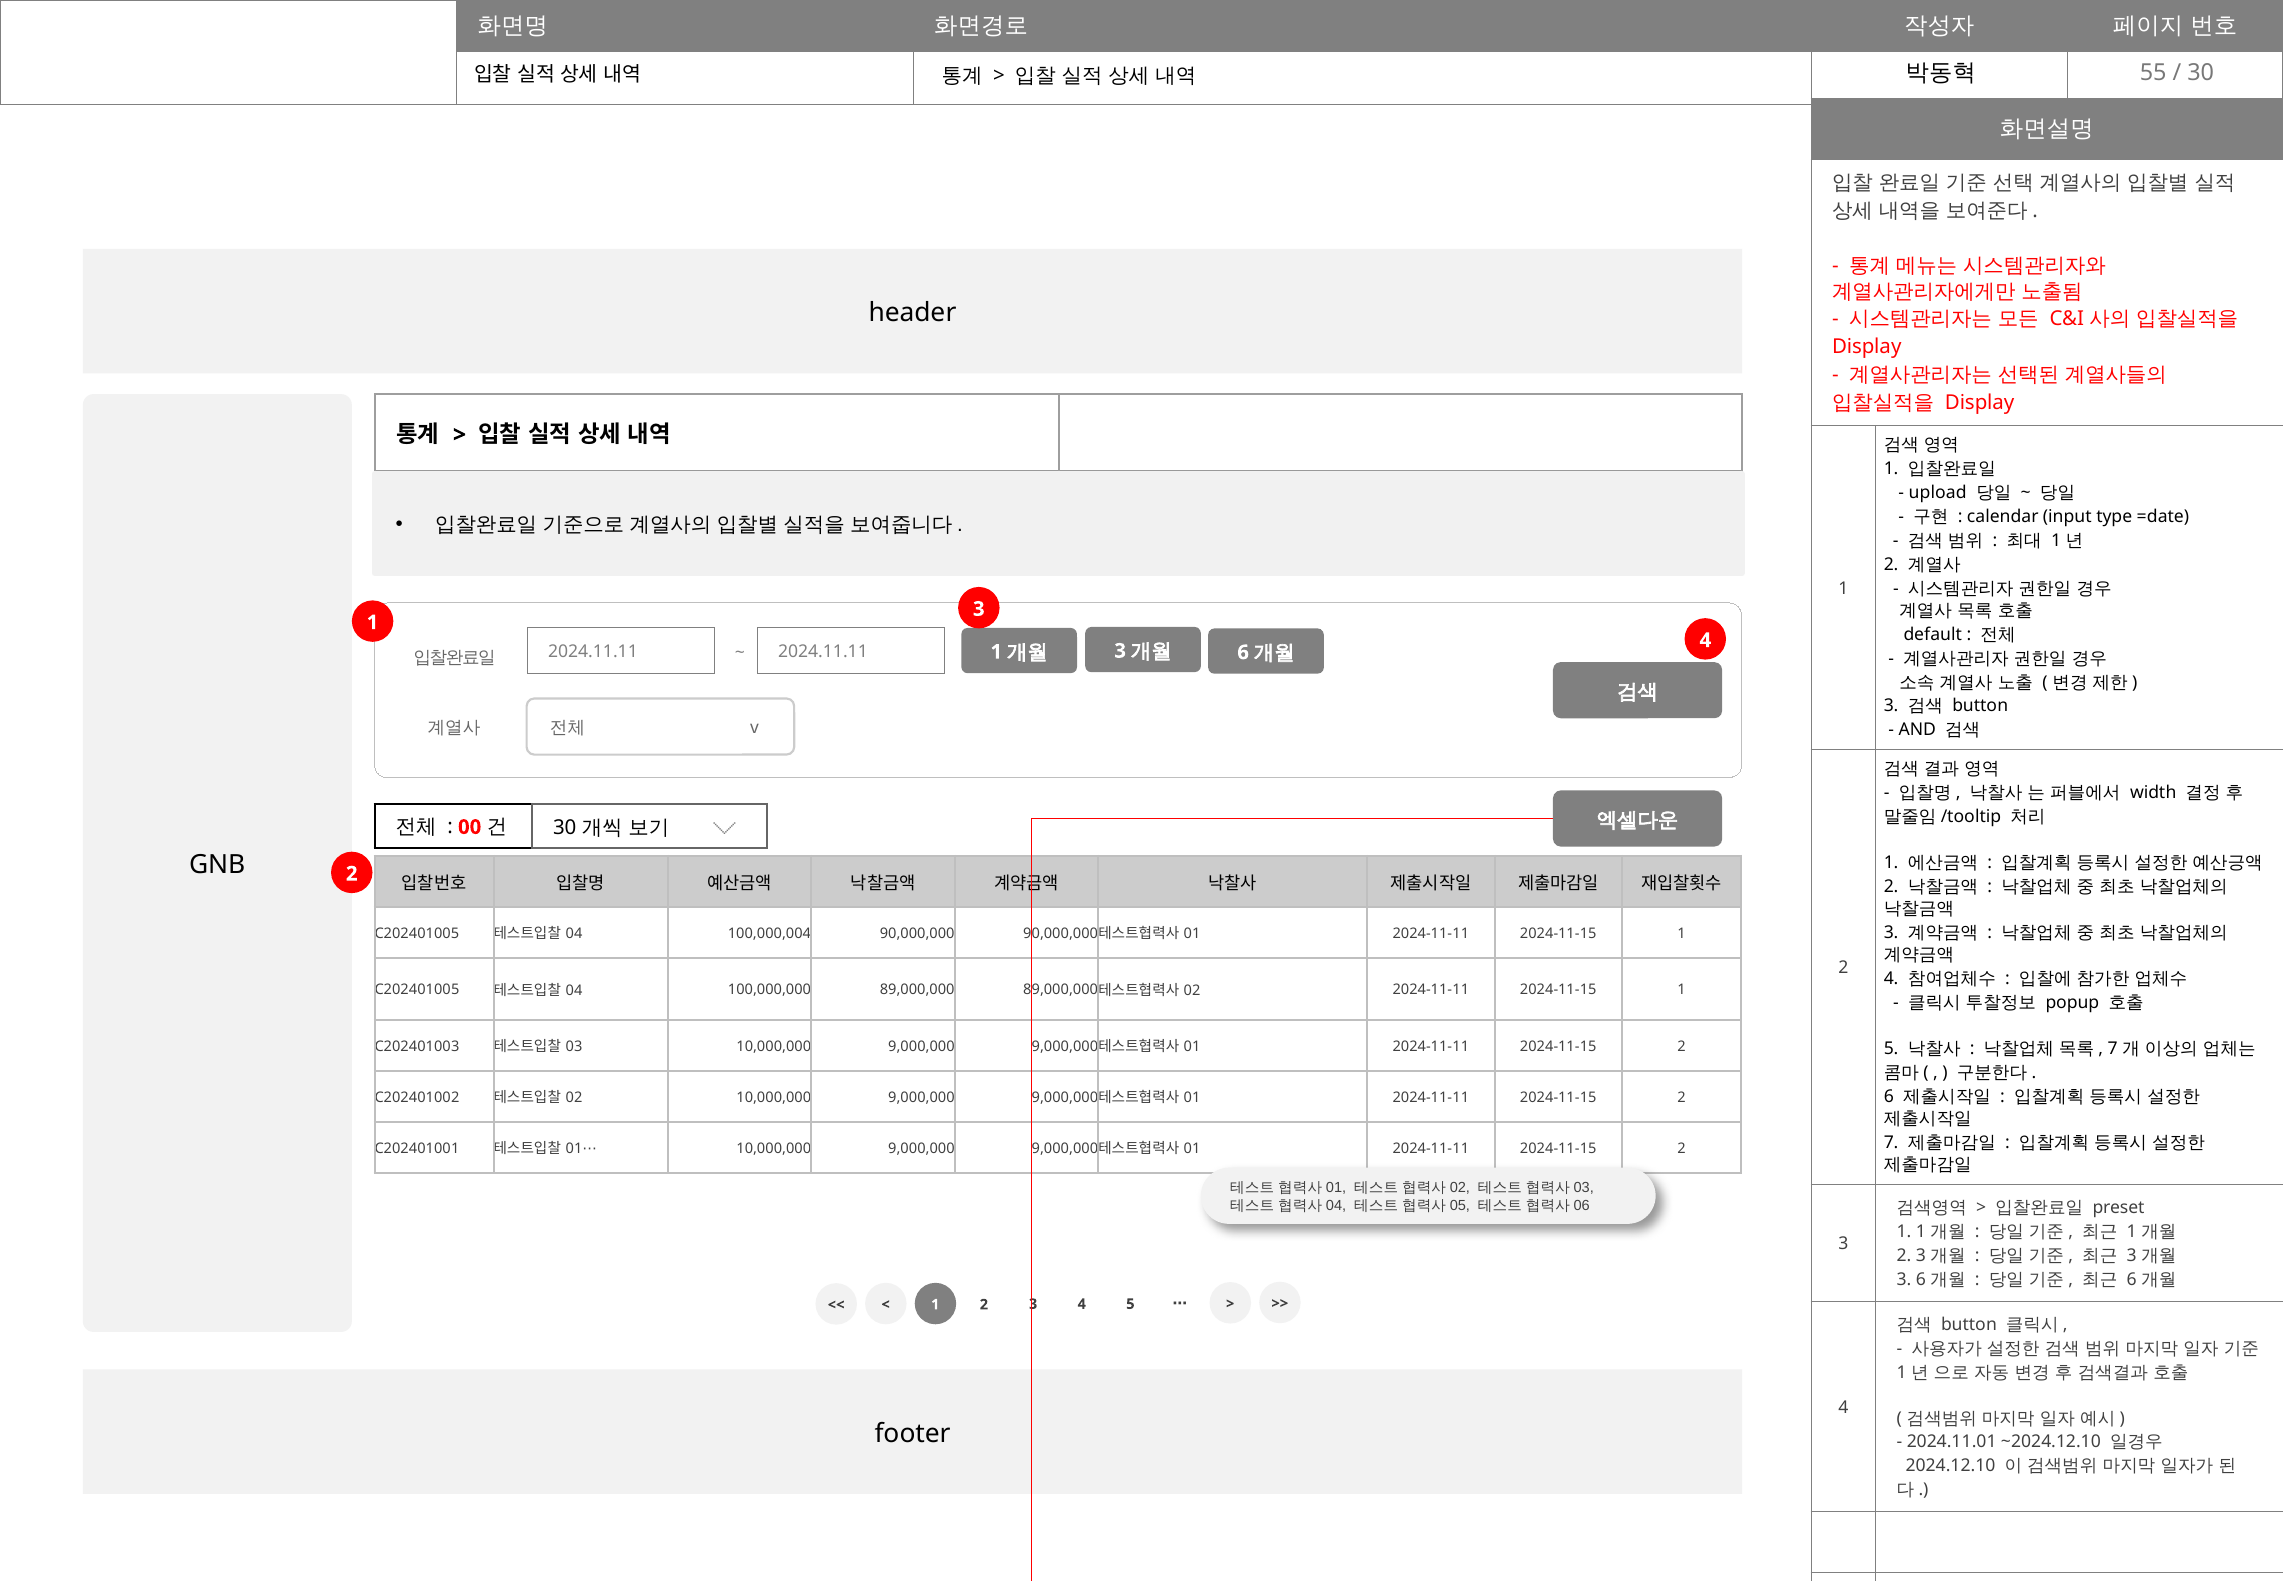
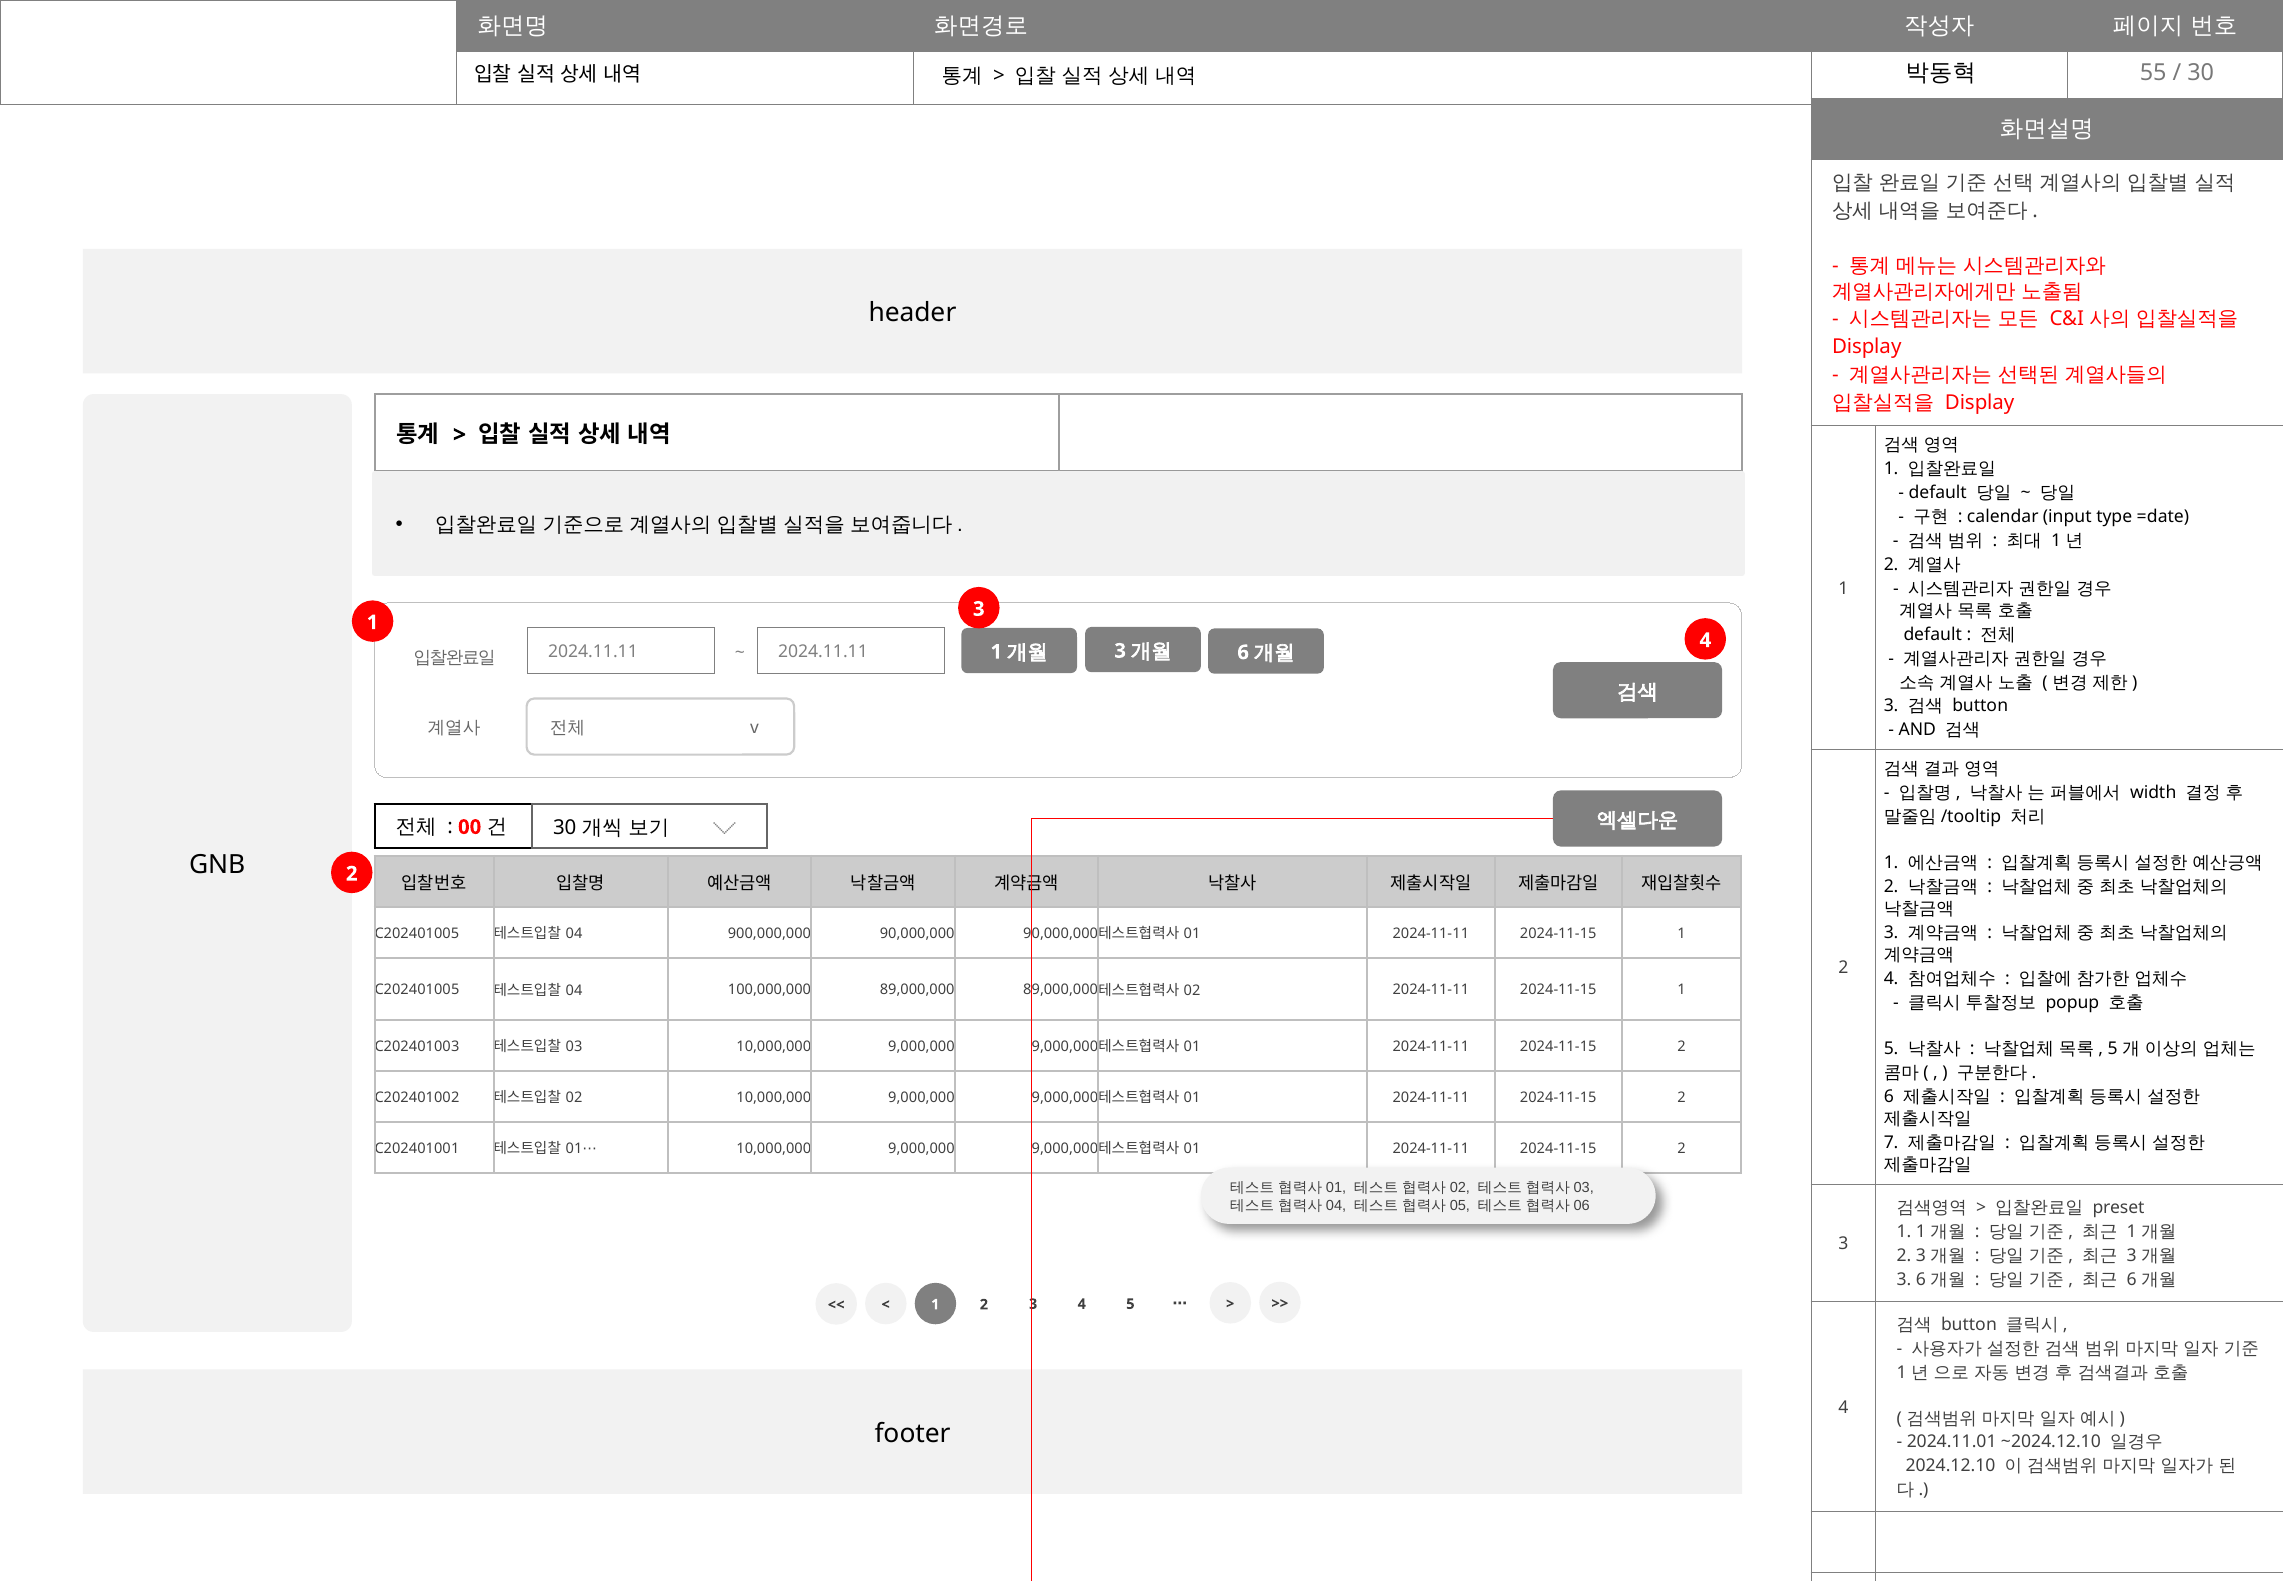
upload: upload -> default (1938, 493)
100,000,004: 100,000,004 -> 900,000,000 (769, 933)
7: 7 -> 5 (2113, 1048)
